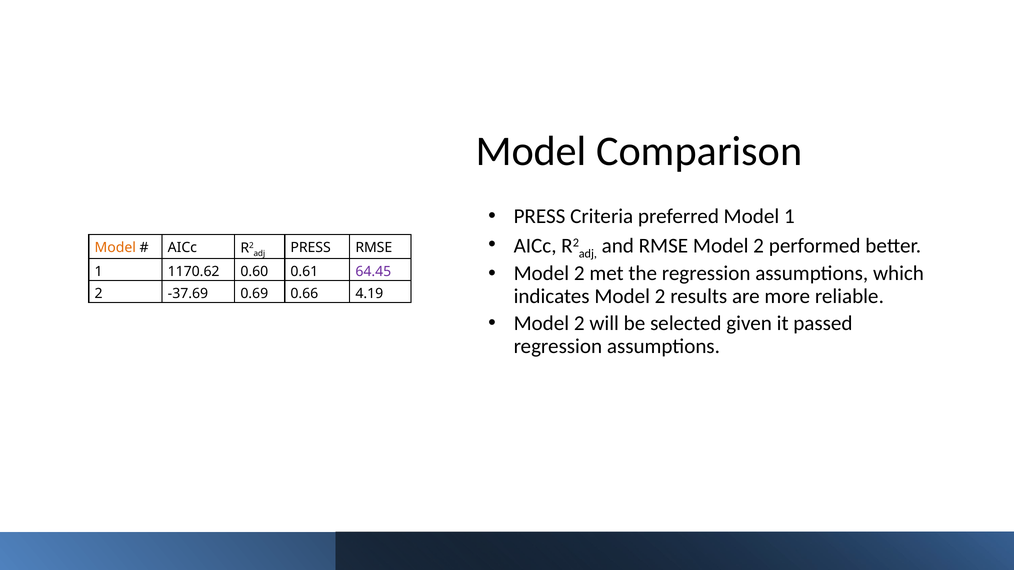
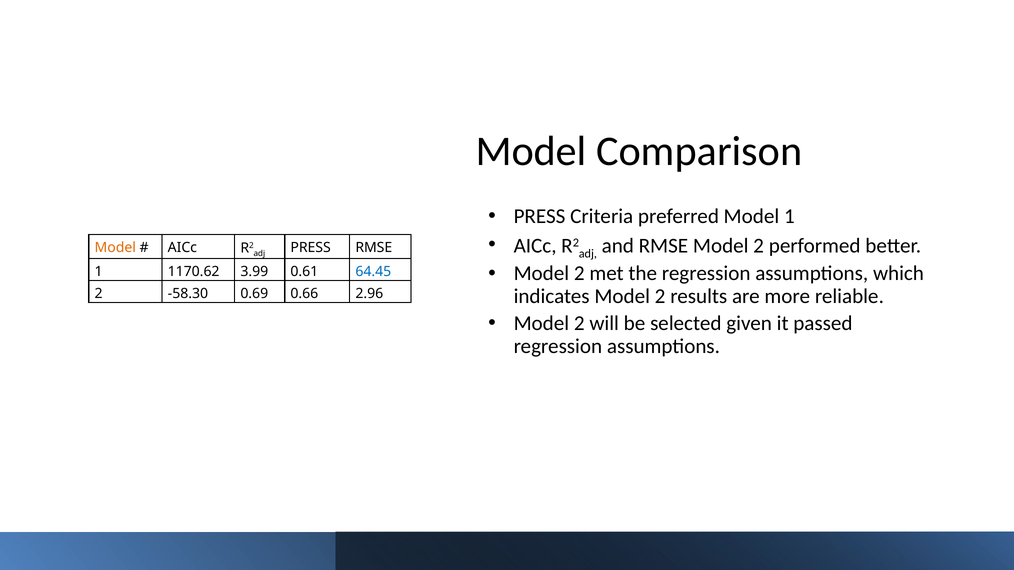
0.60: 0.60 -> 3.99 (254, 272)
64.45 colour: purple -> blue (373, 272)
-37.69: -37.69 -> -58.30 (188, 294)
4.19: 4.19 -> 2.96 (369, 294)
